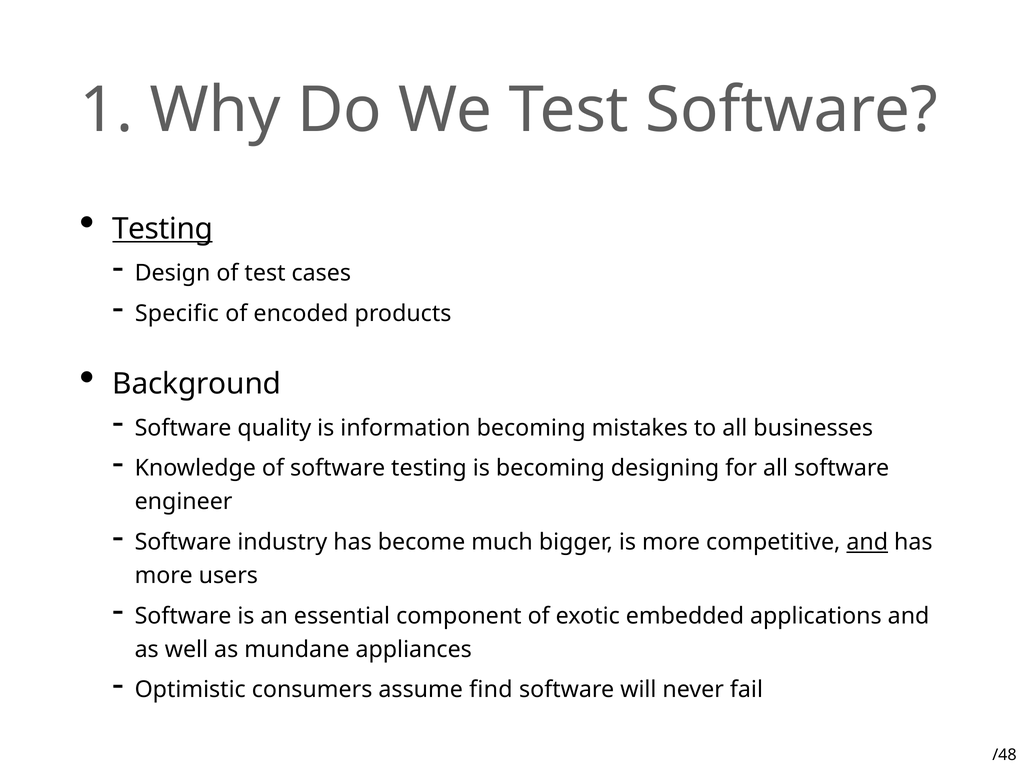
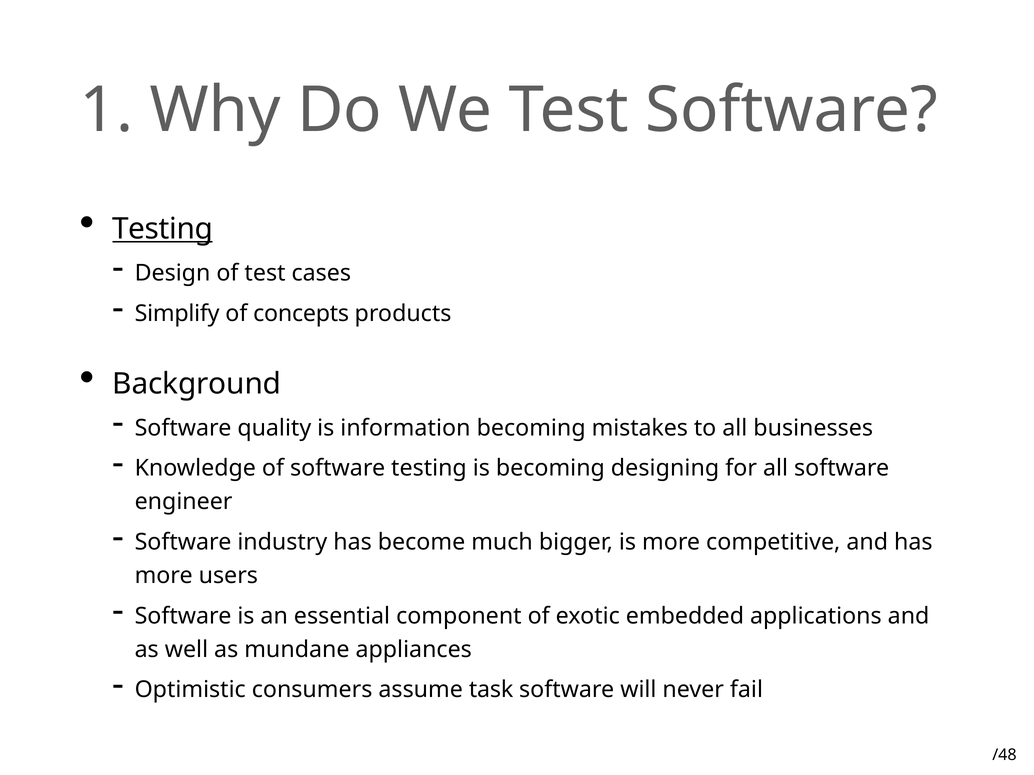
Specific: Specific -> Simplify (177, 314)
encoded: encoded -> concepts (301, 314)
and underline: present -> none (867, 543)
find: find -> task (491, 690)
